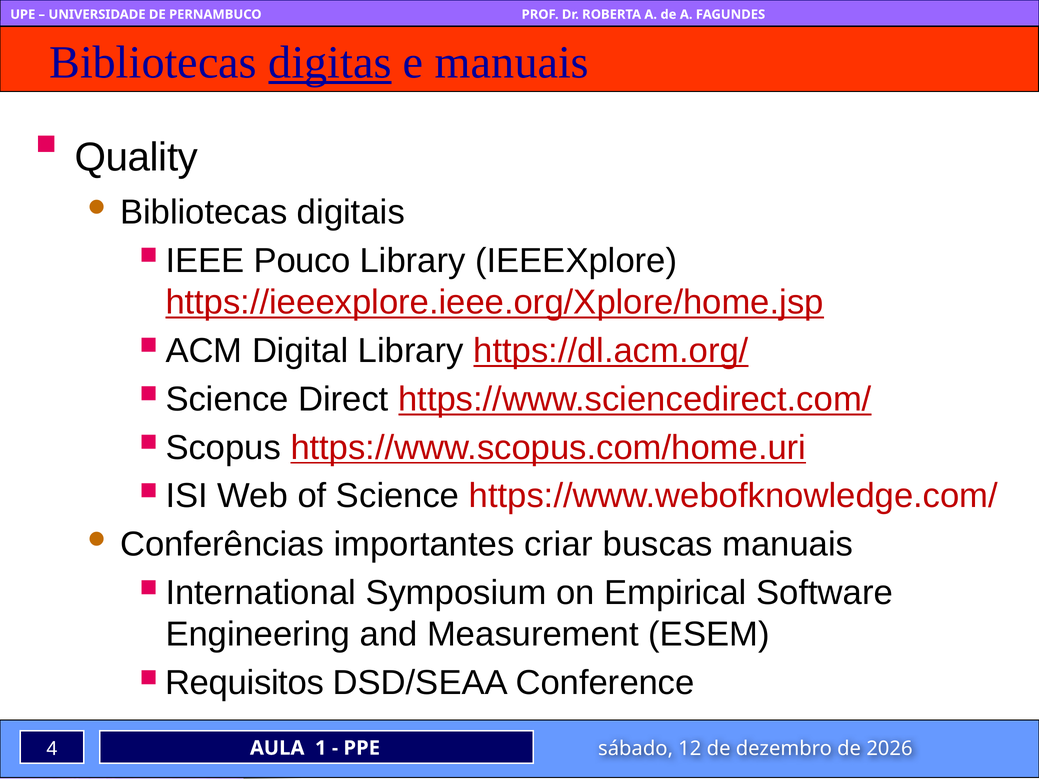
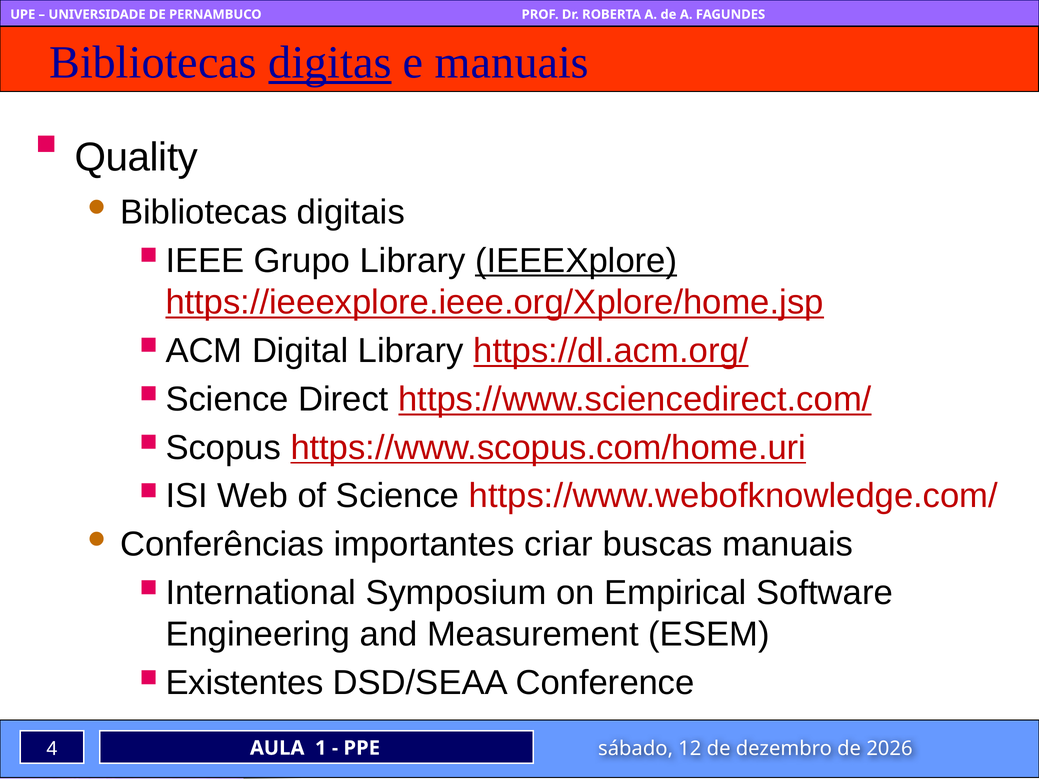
Pouco: Pouco -> Grupo (302, 261)
IEEEXplore underline: none -> present (576, 261)
Requisitos: Requisitos -> Existentes (244, 683)
